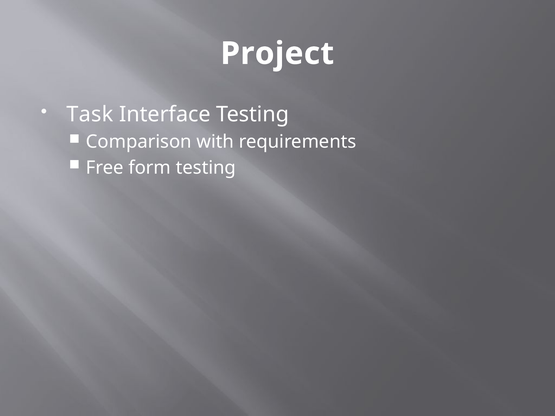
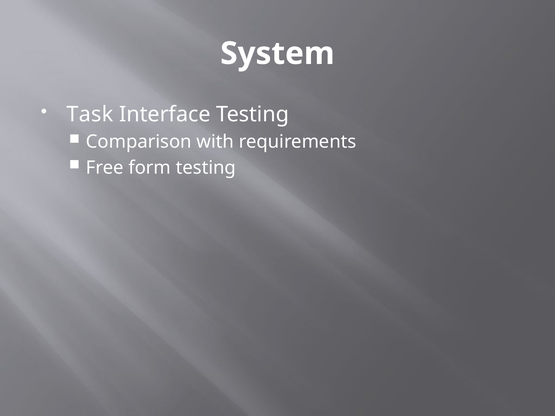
Project: Project -> System (277, 54)
